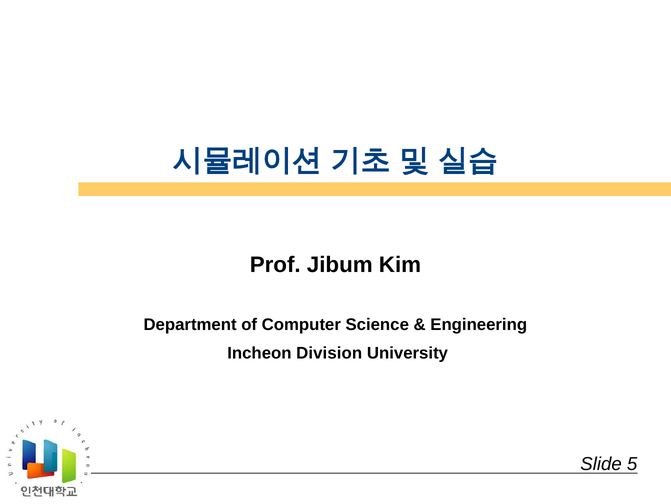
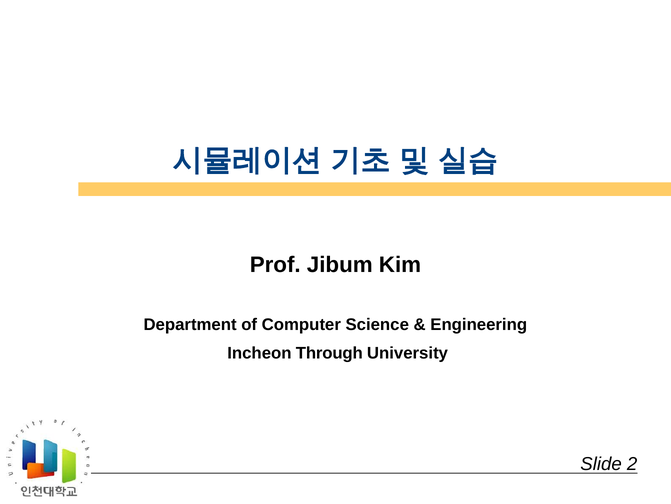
Division: Division -> Through (329, 353)
5: 5 -> 2 (632, 463)
